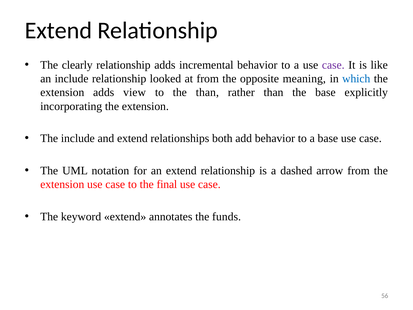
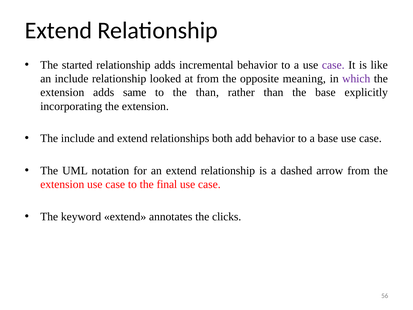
clearly: clearly -> started (77, 65)
which colour: blue -> purple (356, 79)
view: view -> same (135, 92)
funds: funds -> clicks (227, 216)
